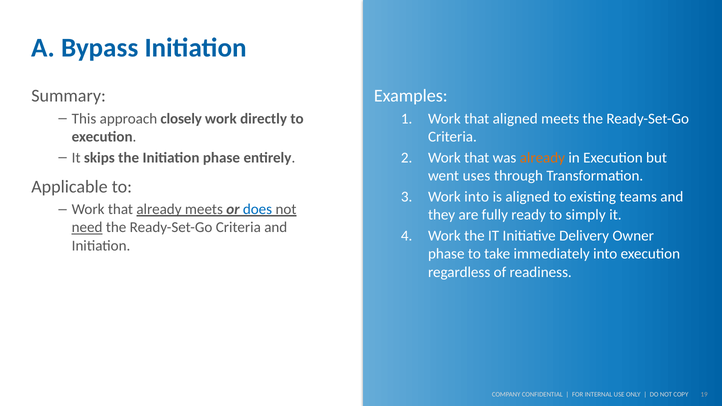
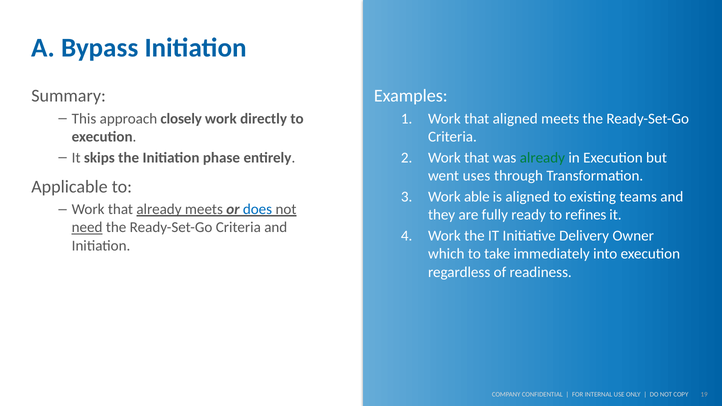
already colour: orange -> green (542, 158)
Work into: into -> able (477, 197)
simply: simply -> refines (586, 215)
phase: phase -> which (446, 254)
